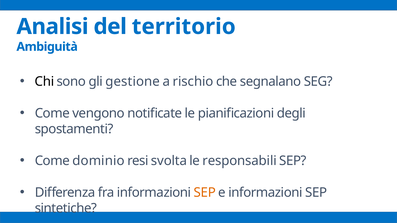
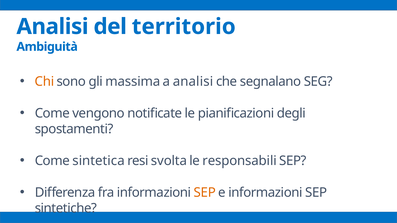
Chi colour: black -> orange (44, 82)
gestione: gestione -> massima (133, 82)
a rischio: rischio -> analisi (193, 82)
dominio: dominio -> sintetica (99, 161)
